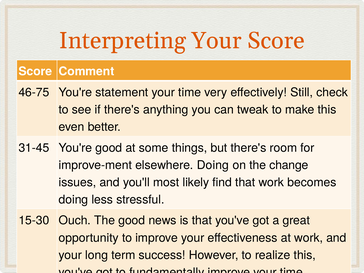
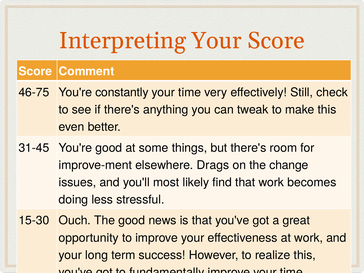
statement: statement -> constantly (122, 92)
elsewhere Doing: Doing -> Drags (213, 165)
